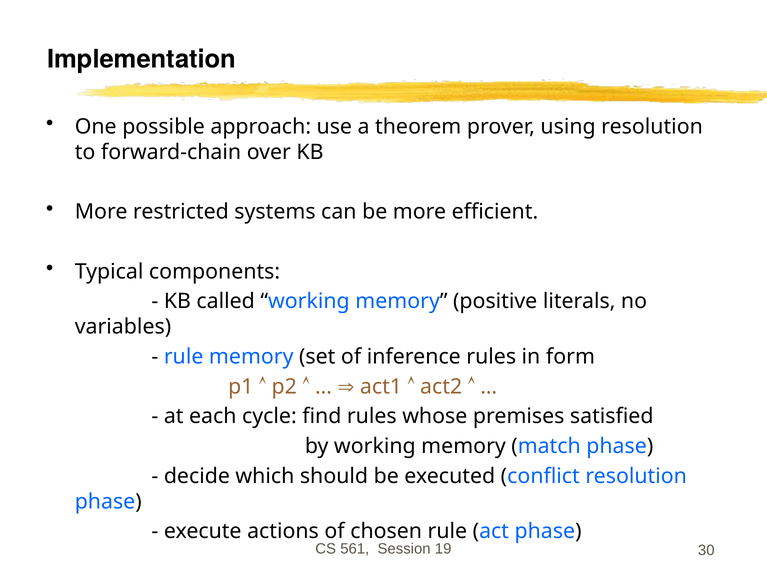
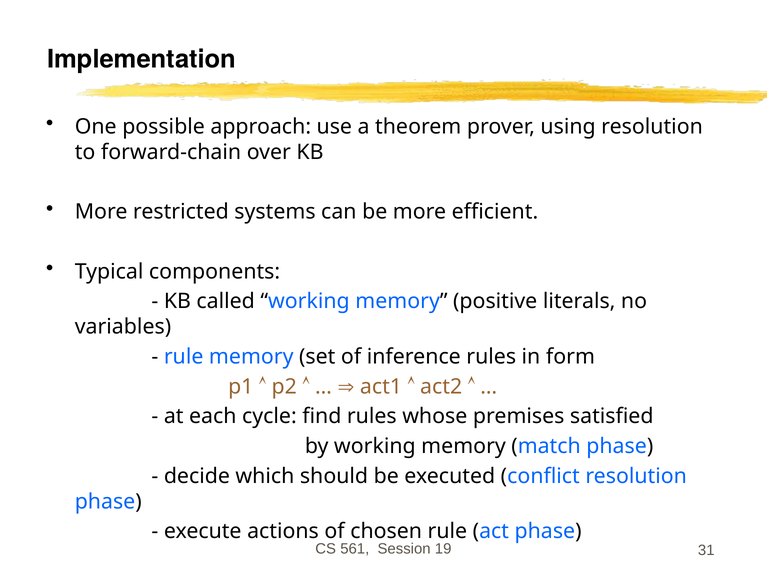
30: 30 -> 31 (706, 551)
